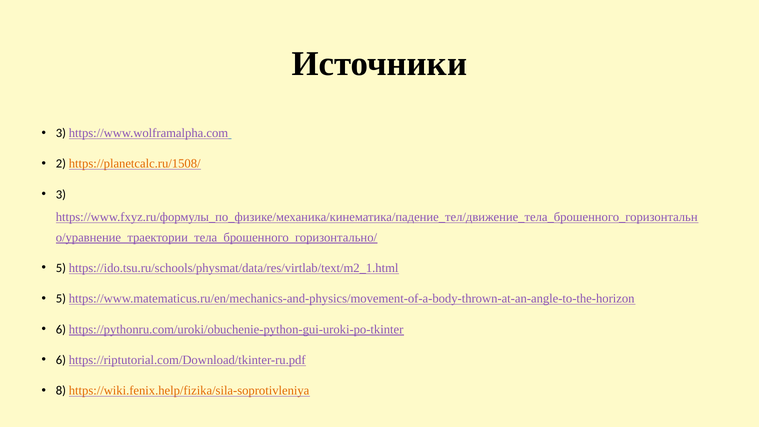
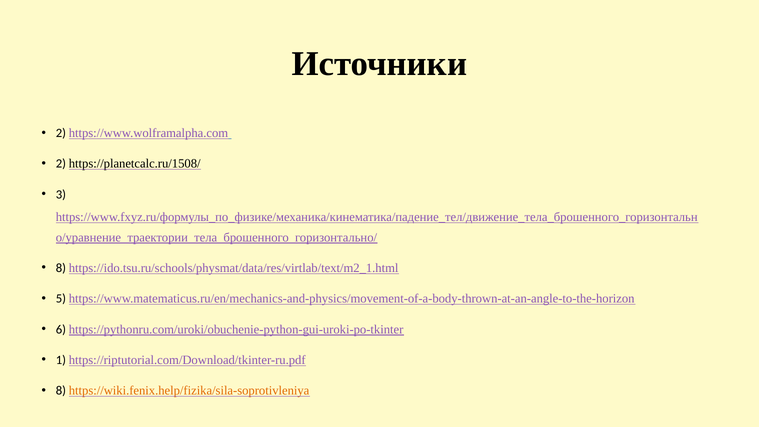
3: 3 -> 2 (61, 133)
https://planetcalc.ru/1508/ colour: orange -> black (135, 164)
5: 5 -> 8 (61, 268)
6: 6 -> 1 (61, 360)
